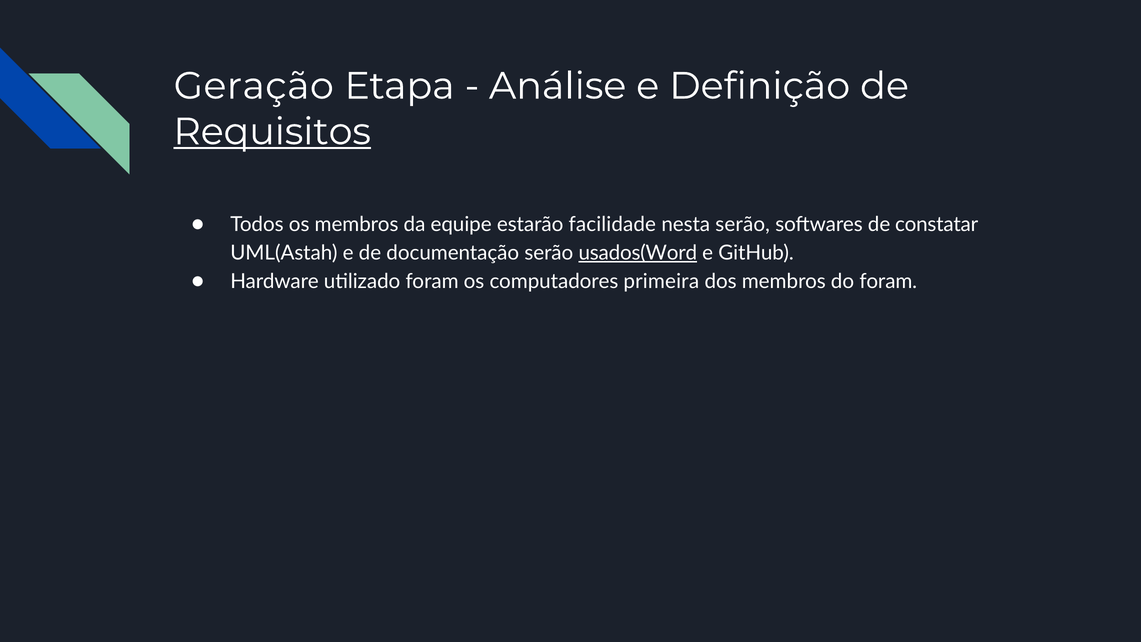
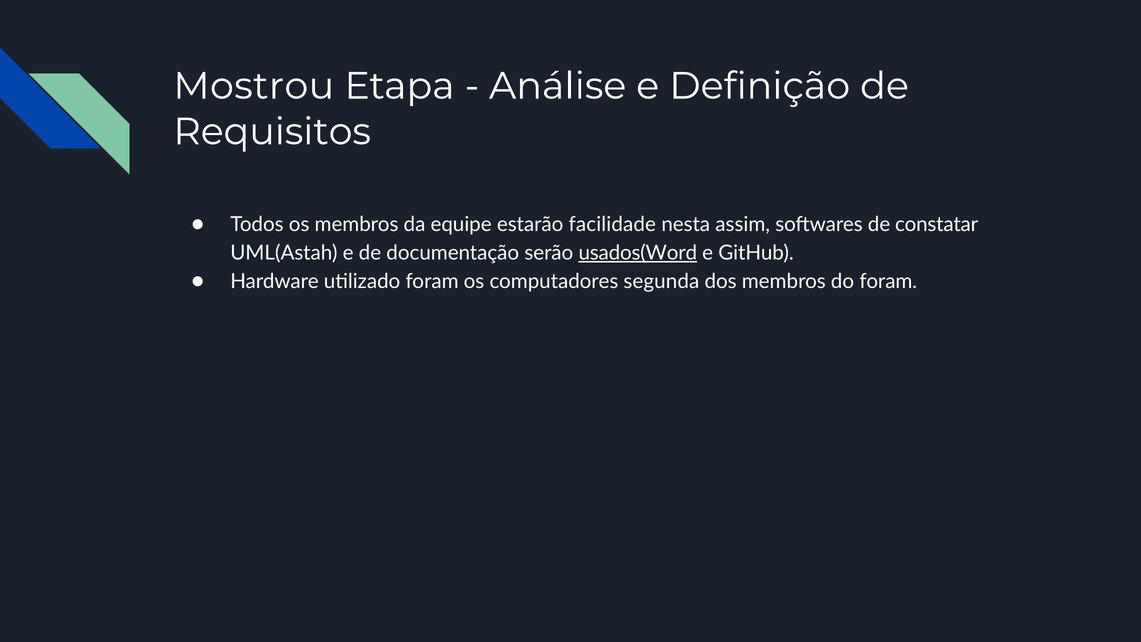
Geração: Geração -> Mostrou (254, 86)
Requisitos underline: present -> none (272, 132)
nesta serão: serão -> assim (743, 224)
primeira: primeira -> segunda (661, 281)
